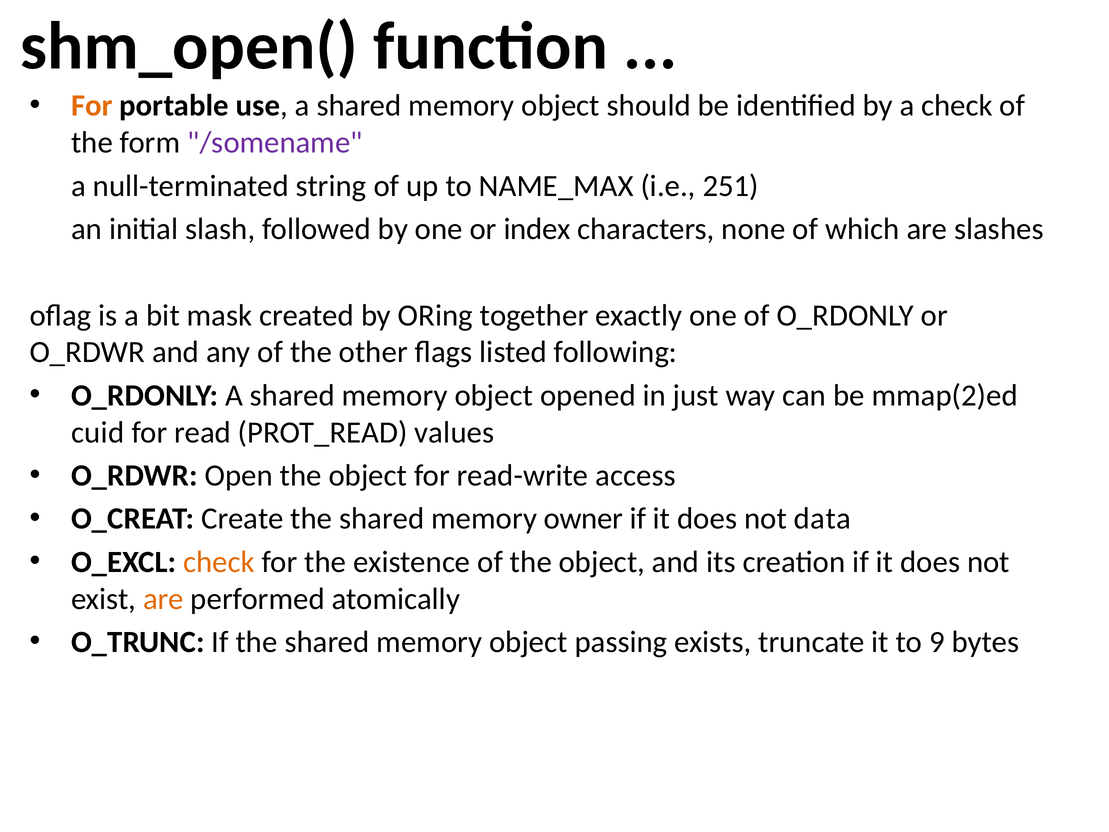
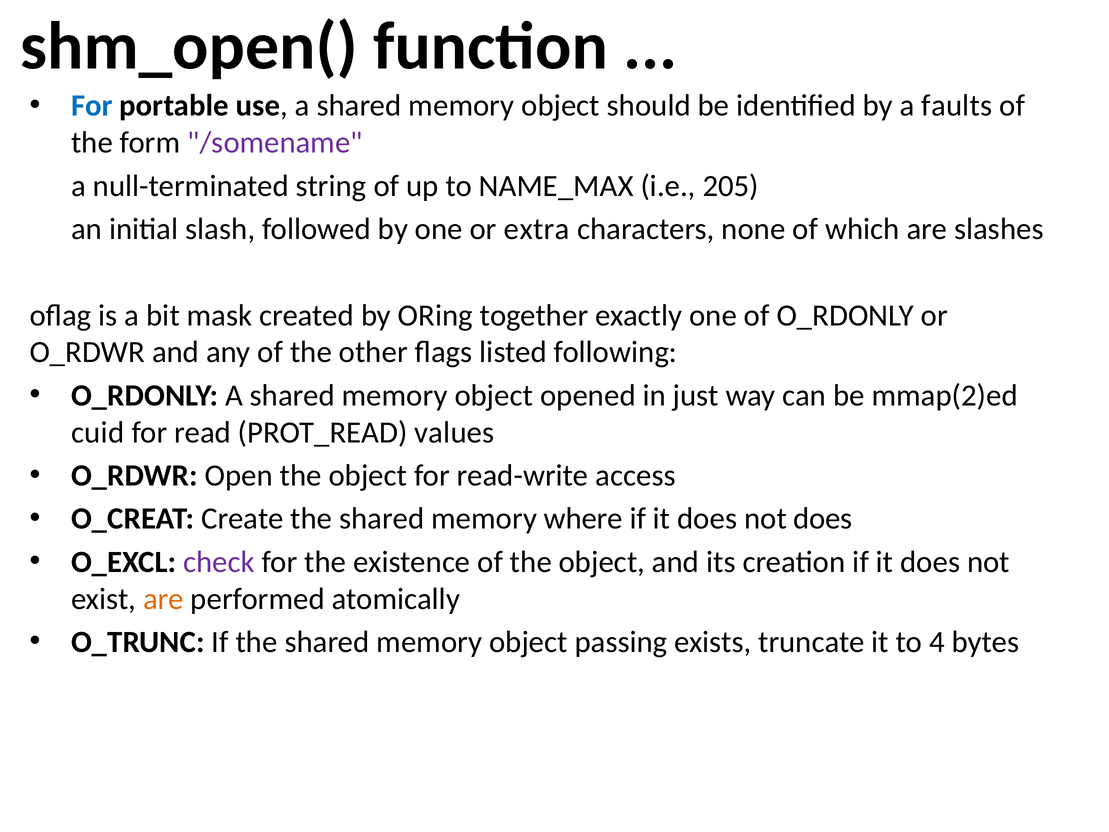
For colour: orange -> blue (92, 106)
a check: check -> faults (957, 106)
251: 251 -> 205 (731, 186)
index: index -> extra (537, 229)
owner: owner -> where (583, 519)
not data: data -> does (823, 519)
check colour: orange -> purple (219, 562)
9: 9 -> 4 (937, 642)
